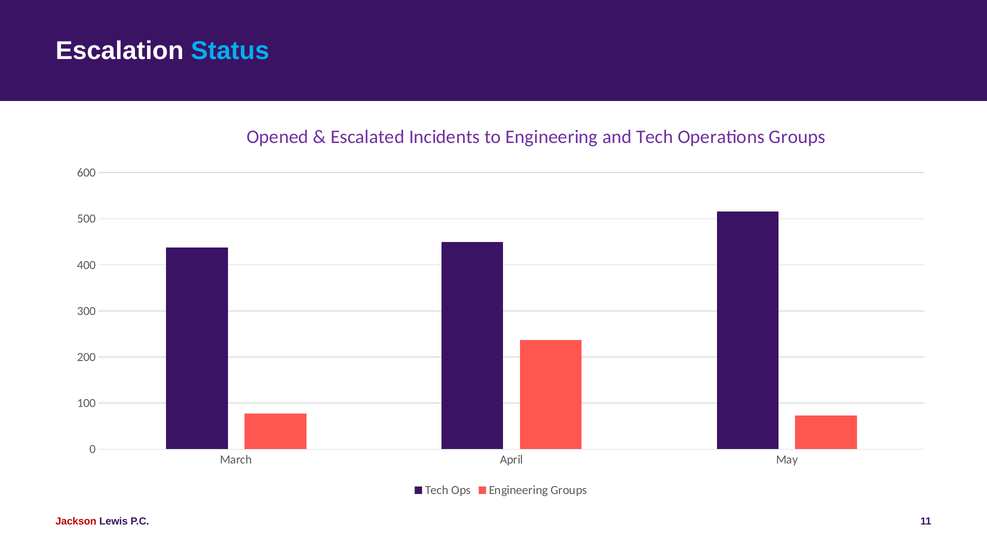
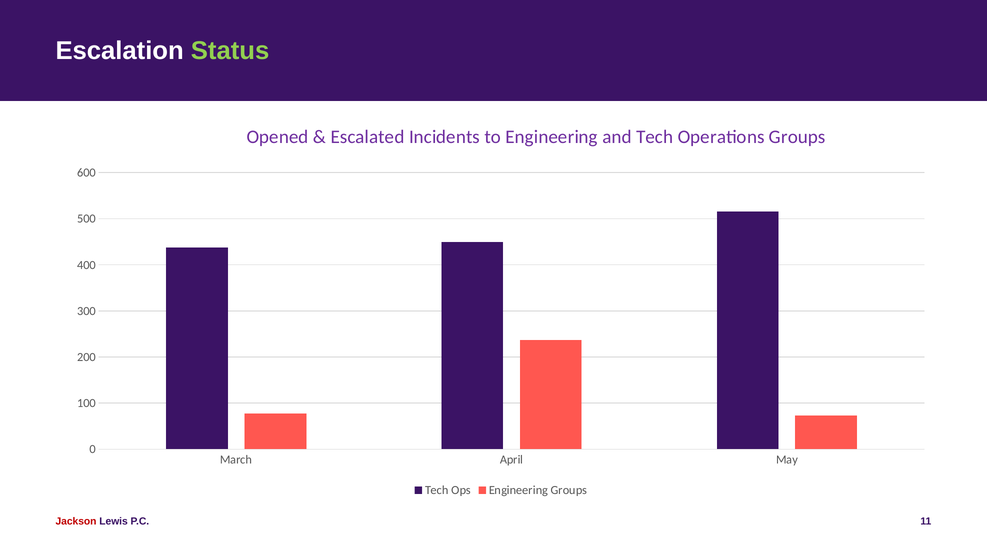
Status colour: light blue -> light green (230, 51)
